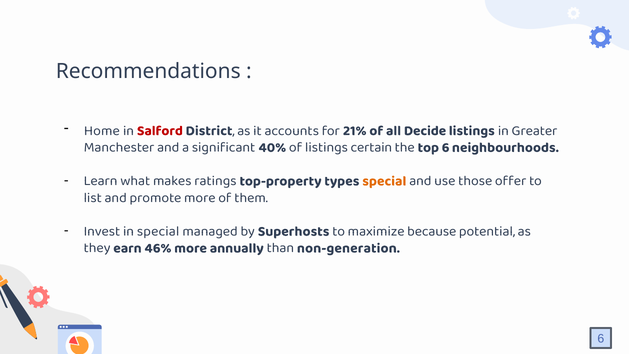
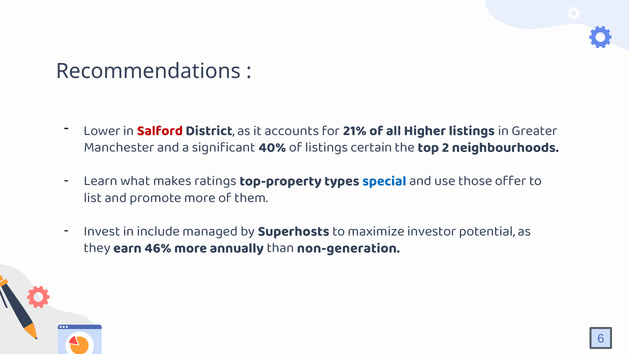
Home: Home -> Lower (102, 130)
Decide: Decide -> Higher (425, 130)
top 6: 6 -> 2 (445, 147)
special colour: orange -> blue (384, 181)
in special: special -> include (158, 231)
because: because -> investor (432, 231)
